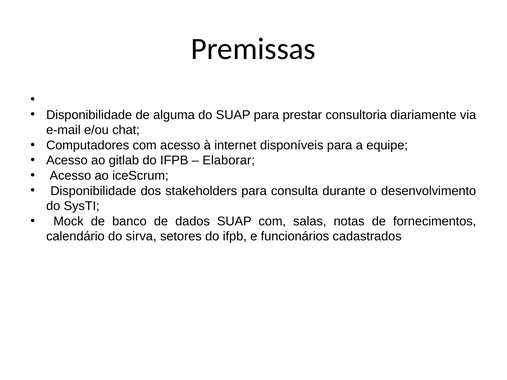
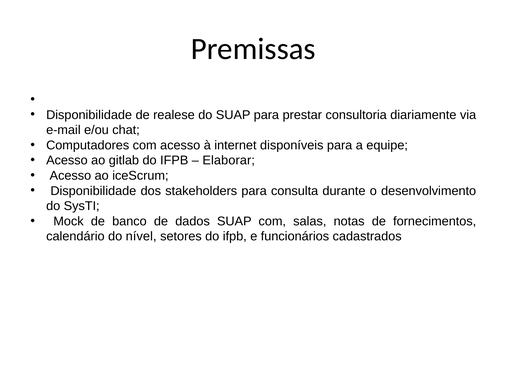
alguma: alguma -> realese (174, 115)
sirva: sirva -> nível (141, 237)
